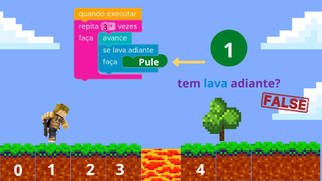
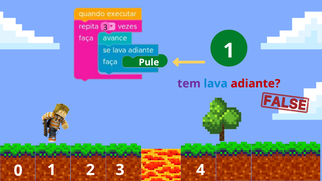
adiante colour: purple -> red (256, 84)
